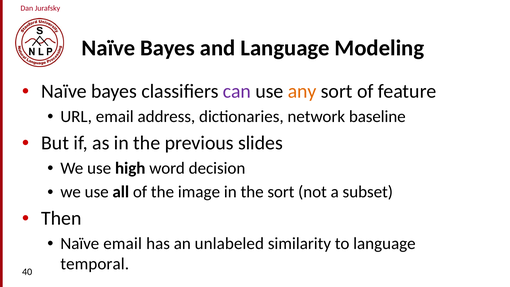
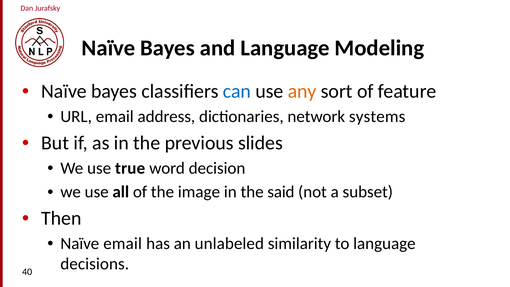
can colour: purple -> blue (237, 91)
baseline: baseline -> systems (377, 117)
high: high -> true (130, 168)
the sort: sort -> said (281, 192)
temporal: temporal -> decisions (95, 264)
